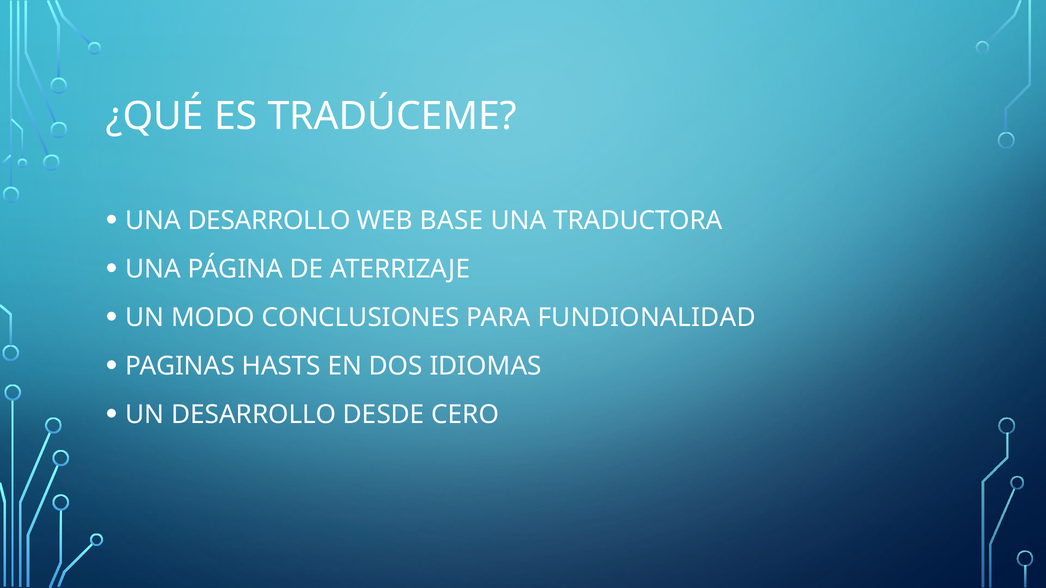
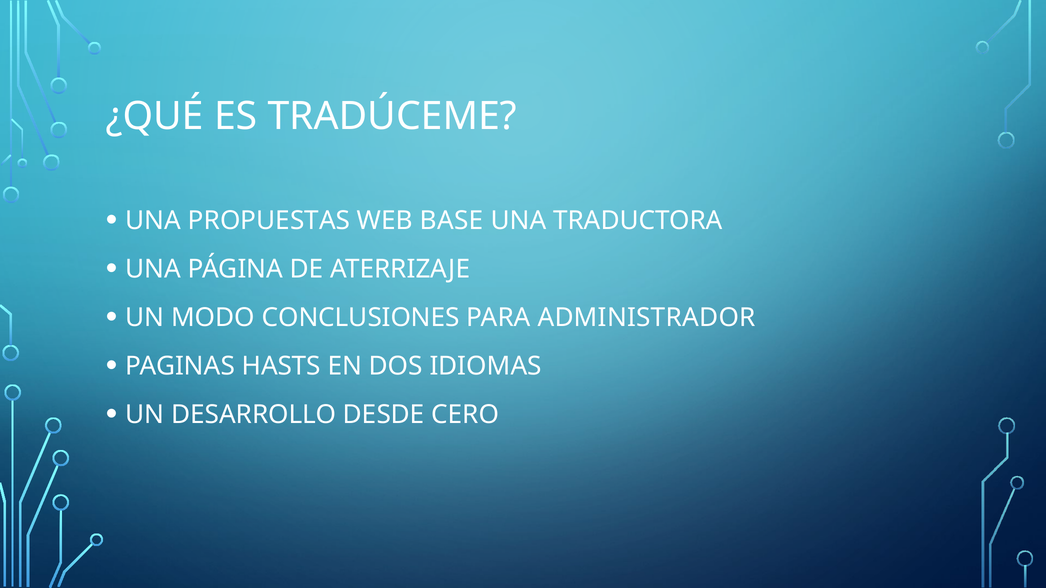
UNA DESARROLLO: DESARROLLO -> PROPUESTAS (269, 221)
FUNDIONALIDAD: FUNDIONALIDAD -> ADMINISTRADOR (647, 318)
